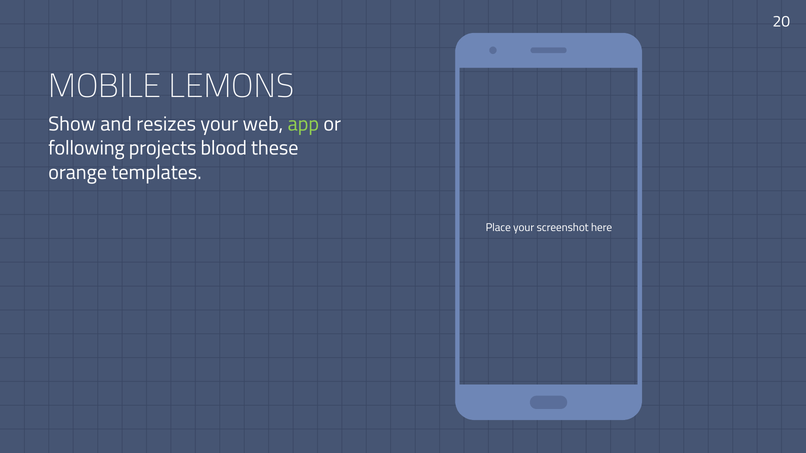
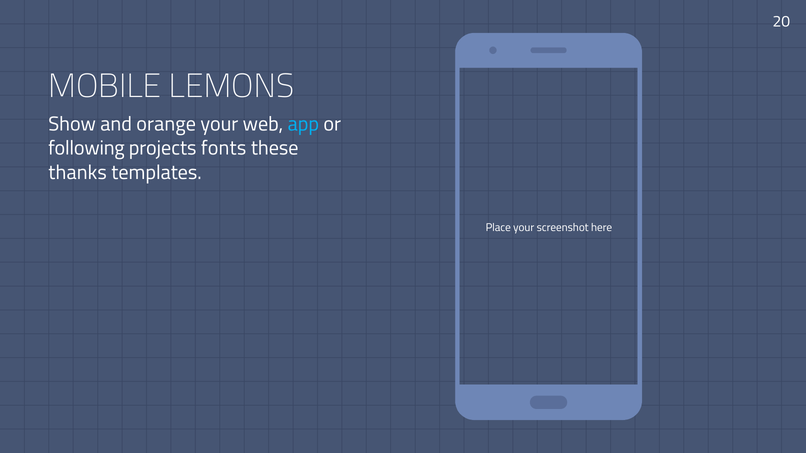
resizes: resizes -> orange (166, 124)
app colour: light green -> light blue (303, 124)
blood: blood -> fonts (224, 148)
orange: orange -> thanks (78, 173)
